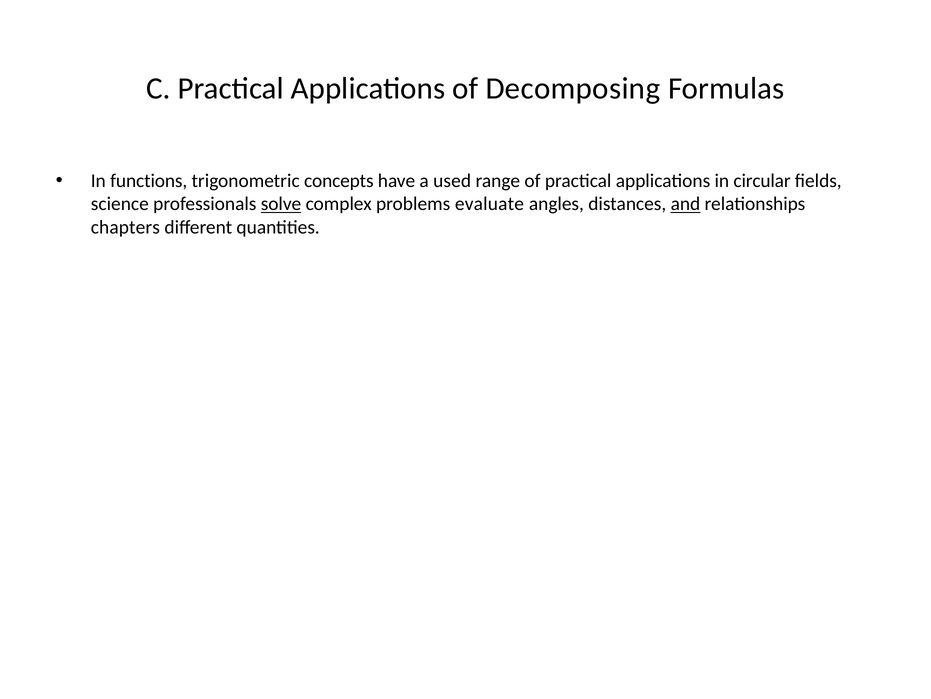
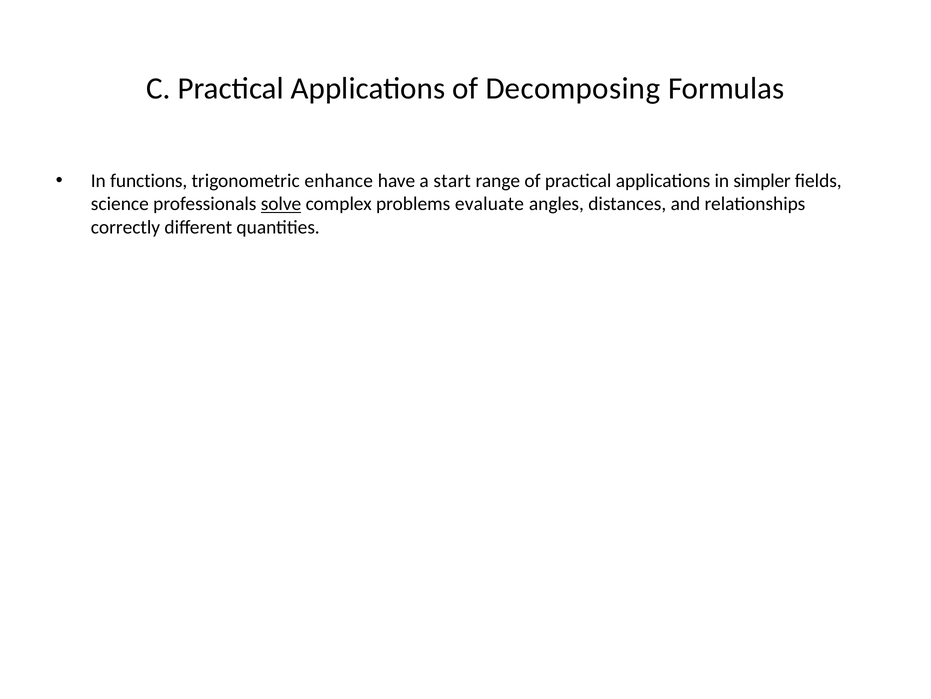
concepts: concepts -> enhance (339, 181)
used: used -> start (452, 181)
circular: circular -> simpler (762, 181)
and underline: present -> none (685, 204)
chapters: chapters -> correctly (125, 227)
